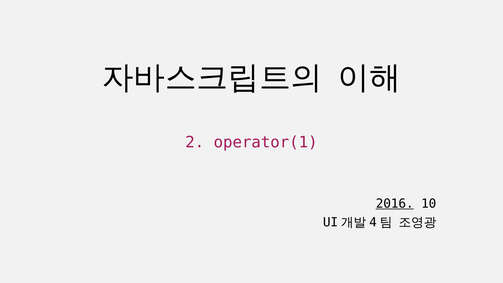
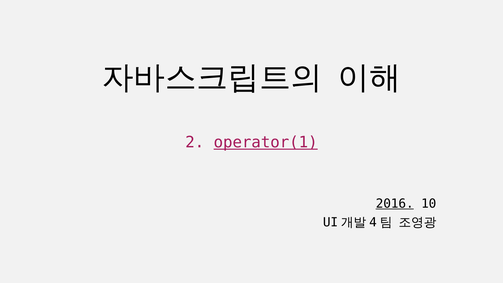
operator(1 underline: none -> present (266, 142)
